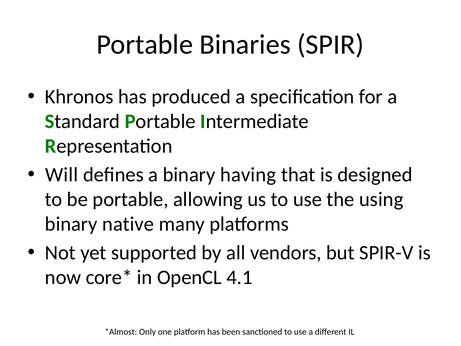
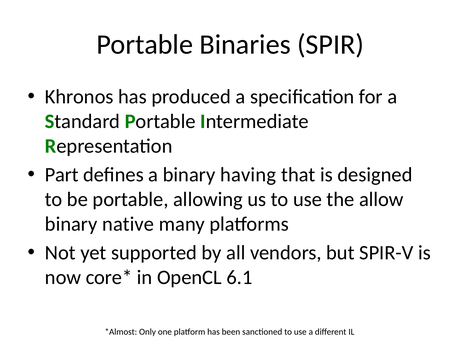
Will: Will -> Part (62, 175)
using: using -> allow (381, 199)
4.1: 4.1 -> 6.1 (239, 277)
